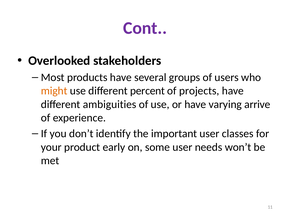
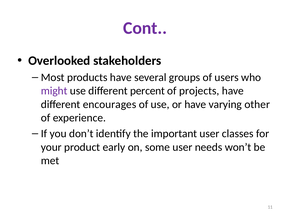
might colour: orange -> purple (54, 91)
ambiguities: ambiguities -> encourages (110, 105)
arrive: arrive -> other (257, 105)
